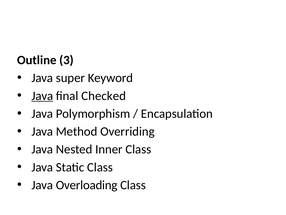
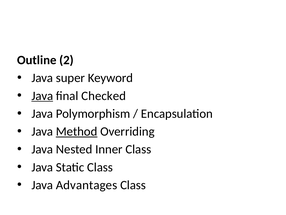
3: 3 -> 2 (67, 60)
Method underline: none -> present (77, 131)
Overloading: Overloading -> Advantages (87, 185)
